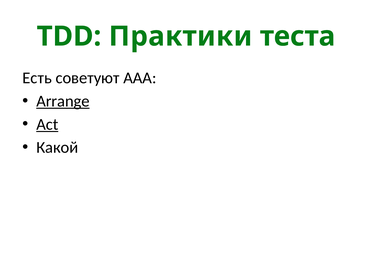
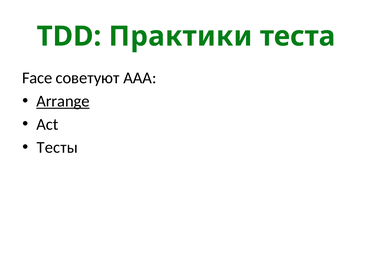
Есть: Есть -> Face (37, 78)
Act underline: present -> none (47, 124)
Какой: Какой -> Тесты (57, 148)
